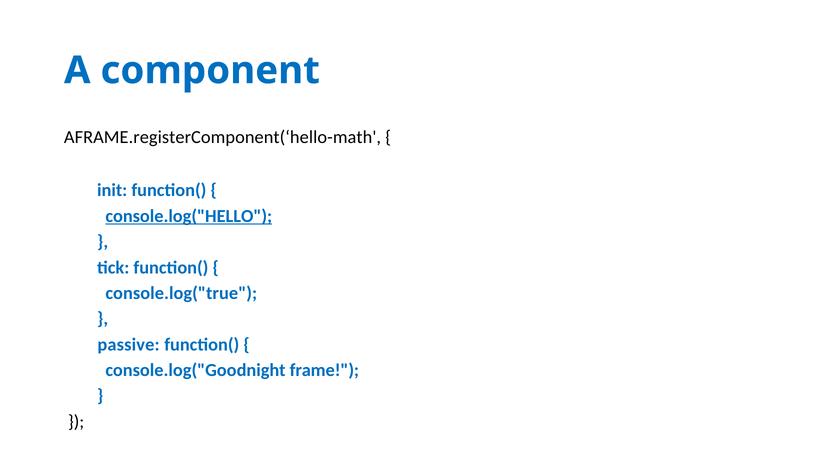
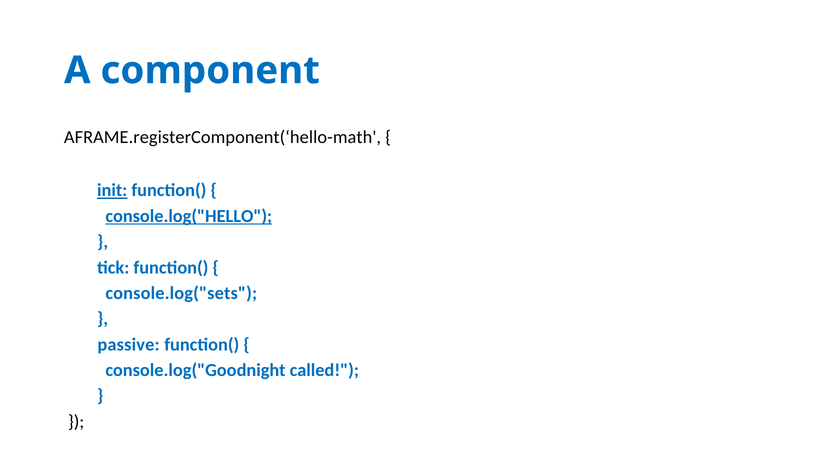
init underline: none -> present (112, 190)
console.log("true: console.log("true -> console.log("sets (181, 293)
frame: frame -> called (324, 370)
